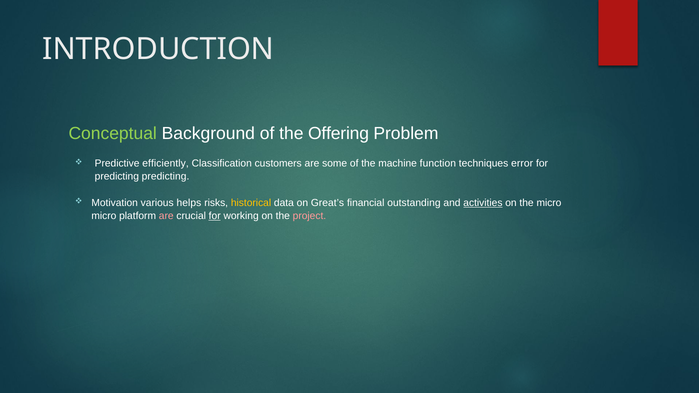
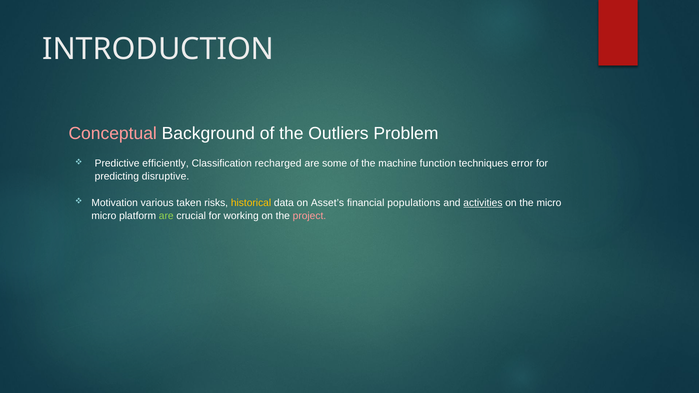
Conceptual colour: light green -> pink (113, 134)
Offering: Offering -> Outliers (338, 134)
customers: customers -> recharged (278, 164)
predicting predicting: predicting -> disruptive (166, 177)
helps: helps -> taken (189, 203)
Great’s: Great’s -> Asset’s (327, 203)
outstanding: outstanding -> populations (414, 203)
are colour: pink -> light green (166, 216)
for underline: present -> none (215, 216)
